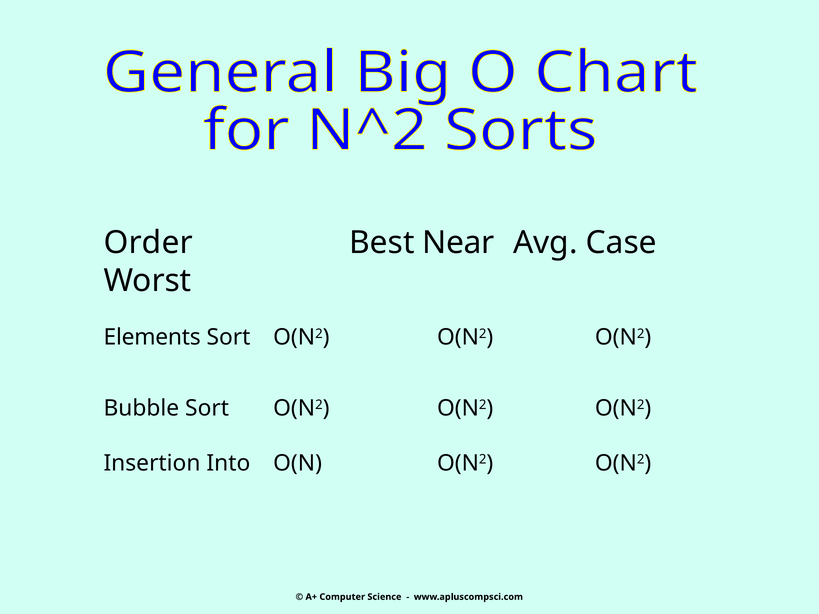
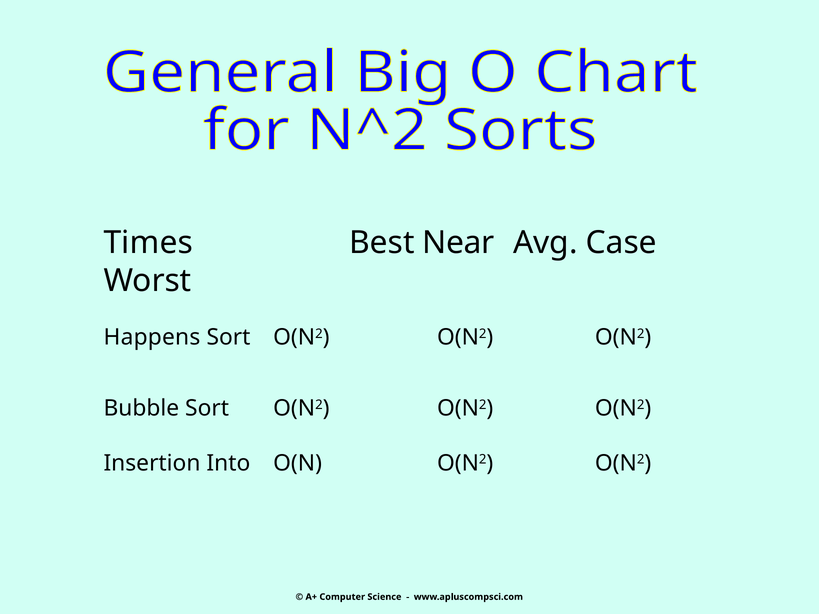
Order: Order -> Times (148, 243)
Elements: Elements -> Happens (152, 338)
